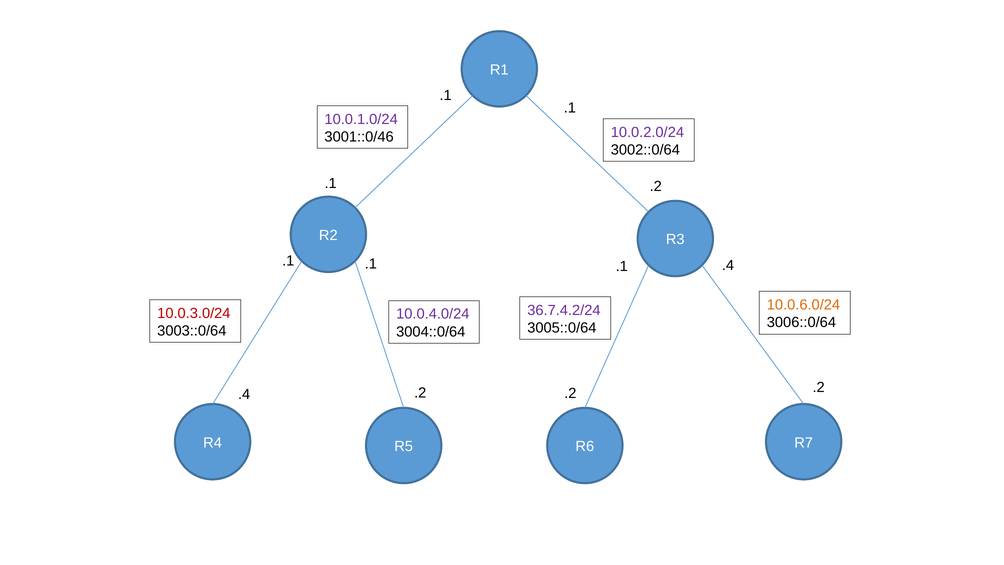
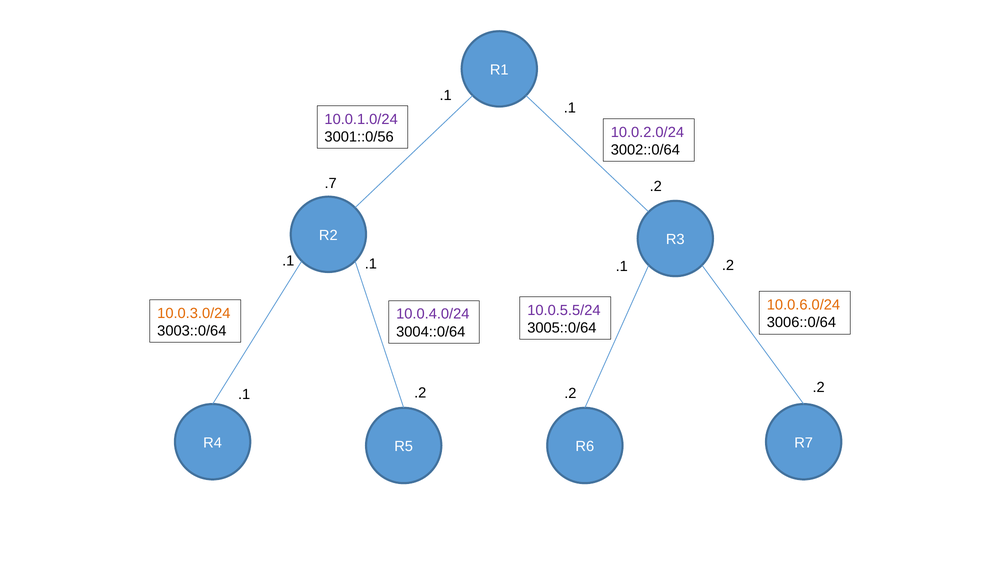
3001::0/46: 3001::0/46 -> 3001::0/56 (359, 137)
.1: .1 -> .7 (331, 183)
.4: .4 -> .2 (728, 266)
36.7.4.2/24: 36.7.4.2/24 -> 10.0.5.5/24 (564, 310)
10.0.3.0/24 colour: red -> orange (194, 313)
.4: .4 -> .1 (244, 394)
